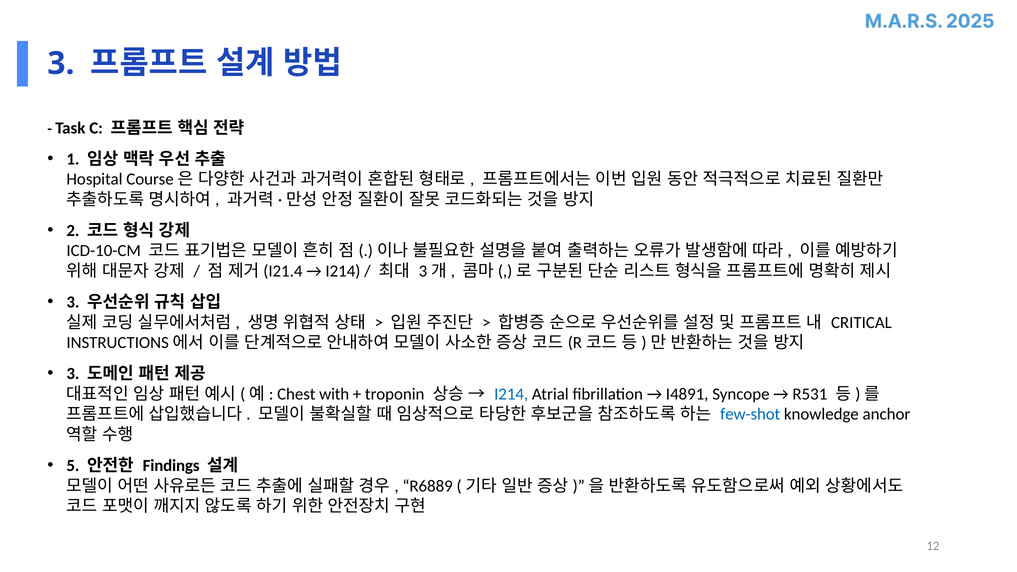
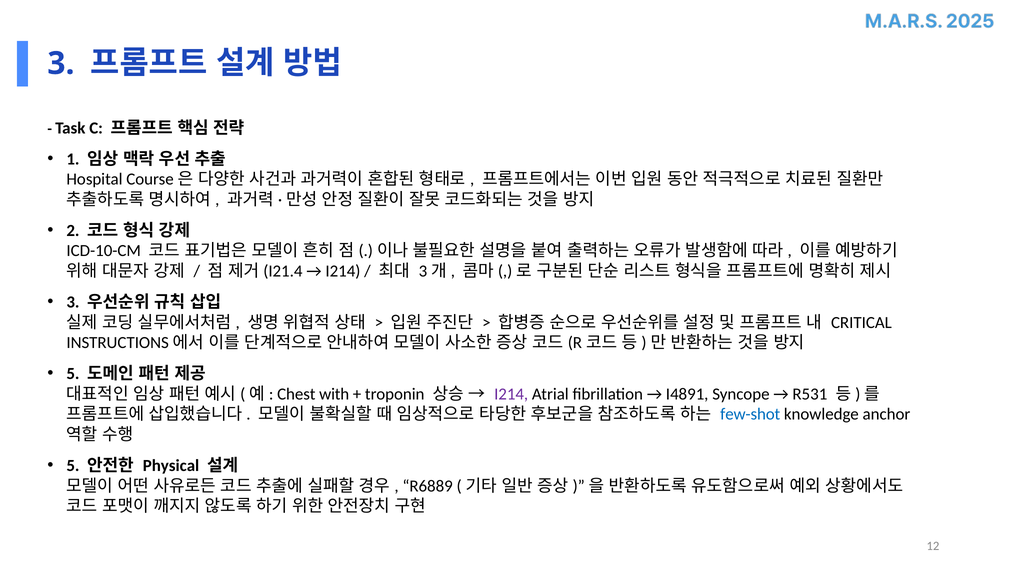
3: 3 -> 5 (73, 374)
I214 colour: blue -> purple (511, 394)
Findings: Findings -> Physical (171, 466)
